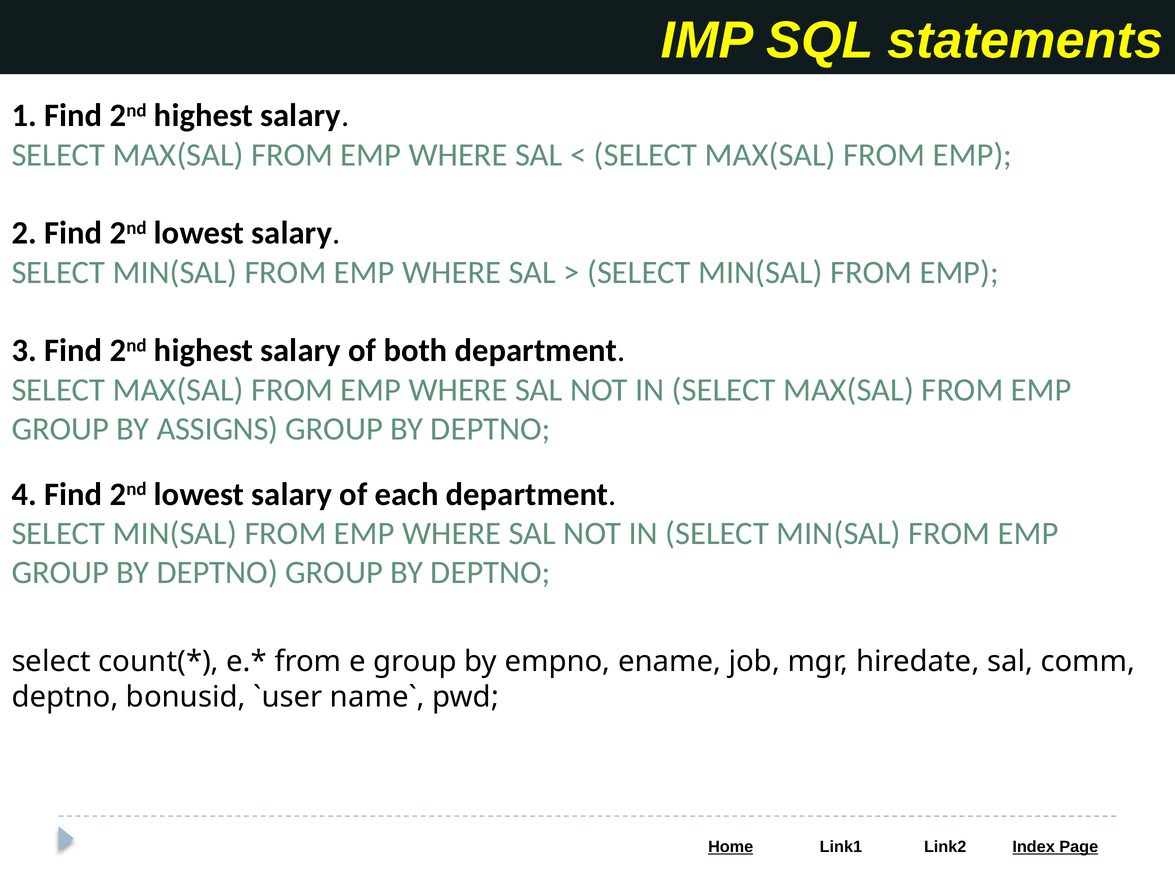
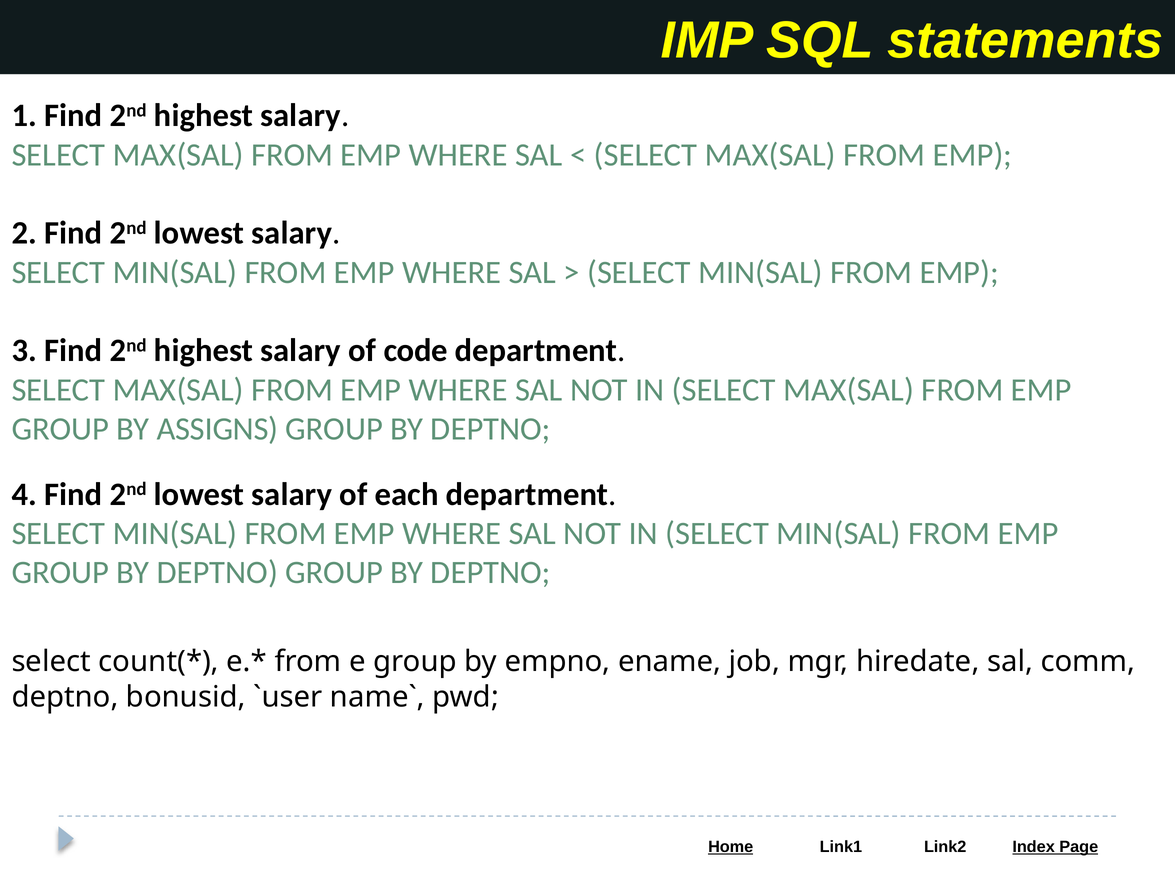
both: both -> code (416, 351)
